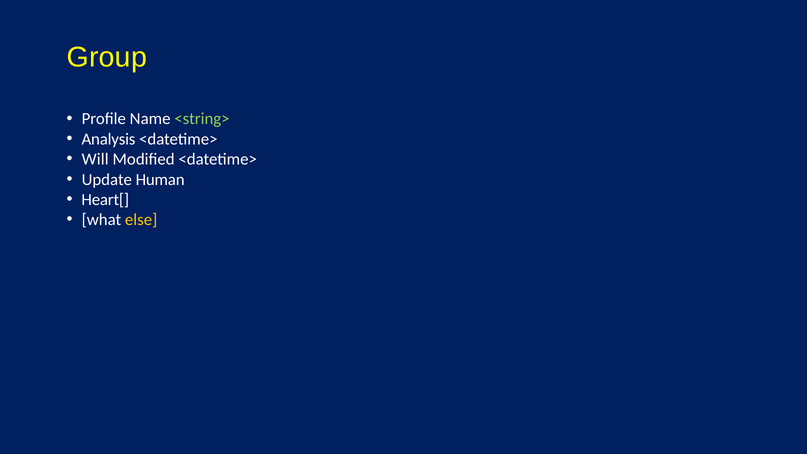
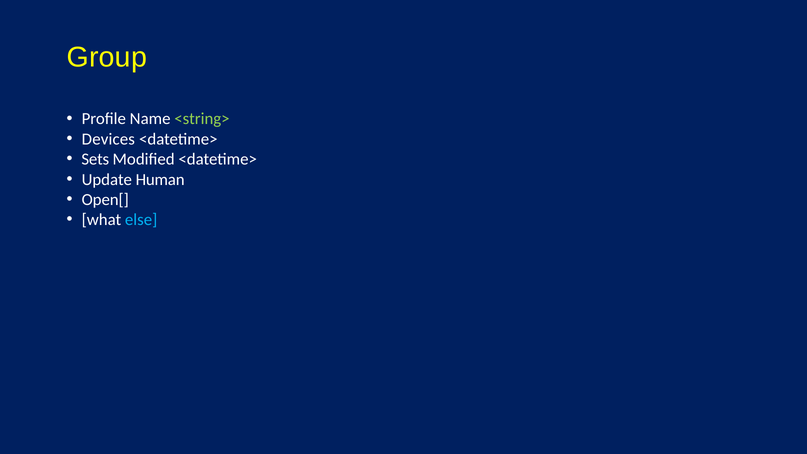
Analysis: Analysis -> Devices (108, 139)
Will: Will -> Sets (95, 159)
Heart[: Heart[ -> Open[ (105, 200)
else colour: yellow -> light blue (141, 220)
